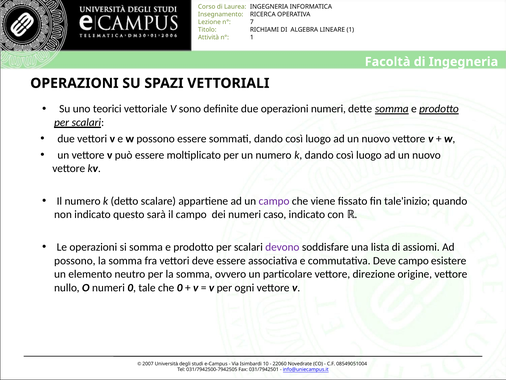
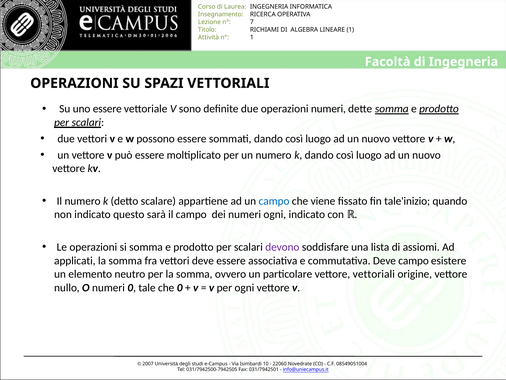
uno teorici: teorici -> essere (107, 109)
campo colour: purple -> blue (274, 201)
numeri caso: caso -> ogni (275, 214)
possono: possono -> applicati (75, 260)
vettore direzione: direzione -> vettoriali (374, 274)
